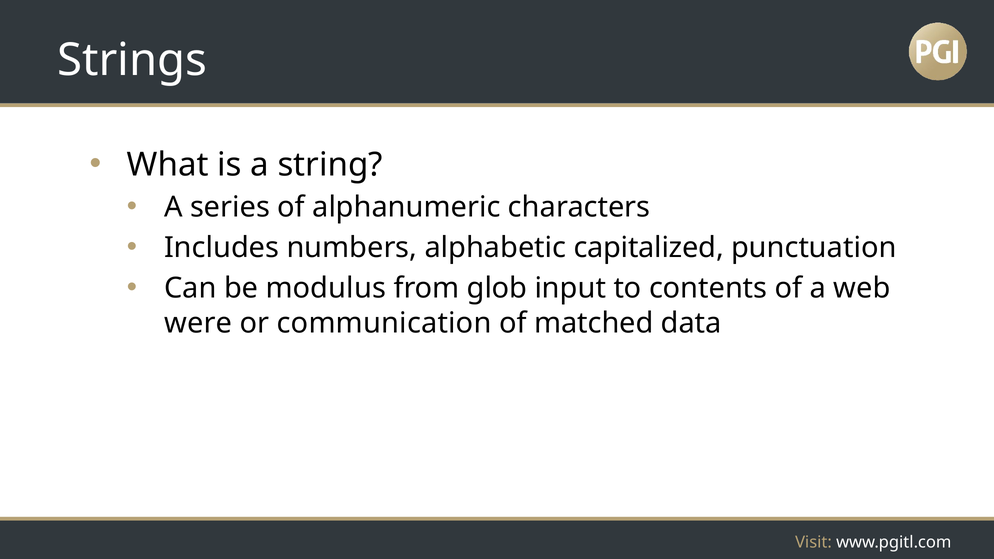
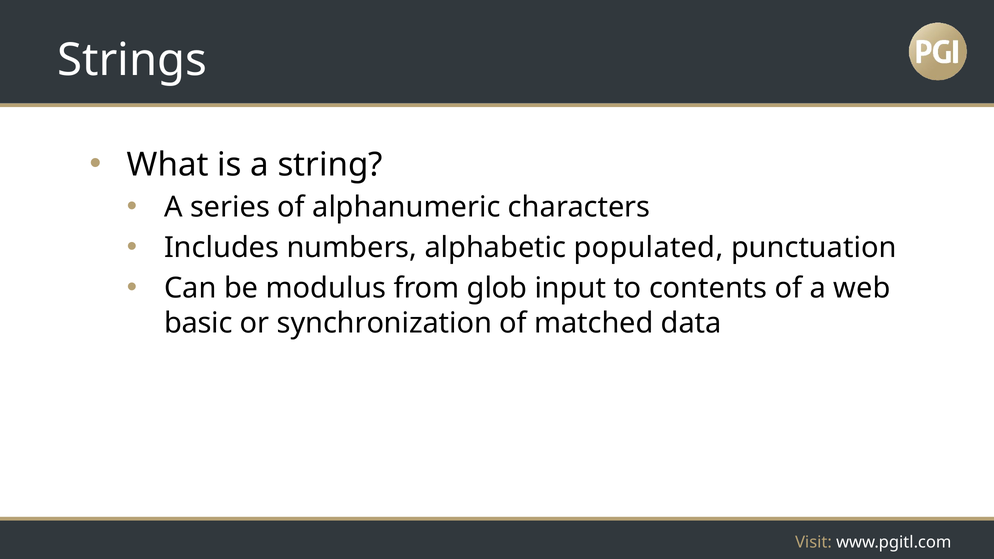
capitalized: capitalized -> populated (648, 248)
were: were -> basic (198, 323)
communication: communication -> synchronization (384, 323)
